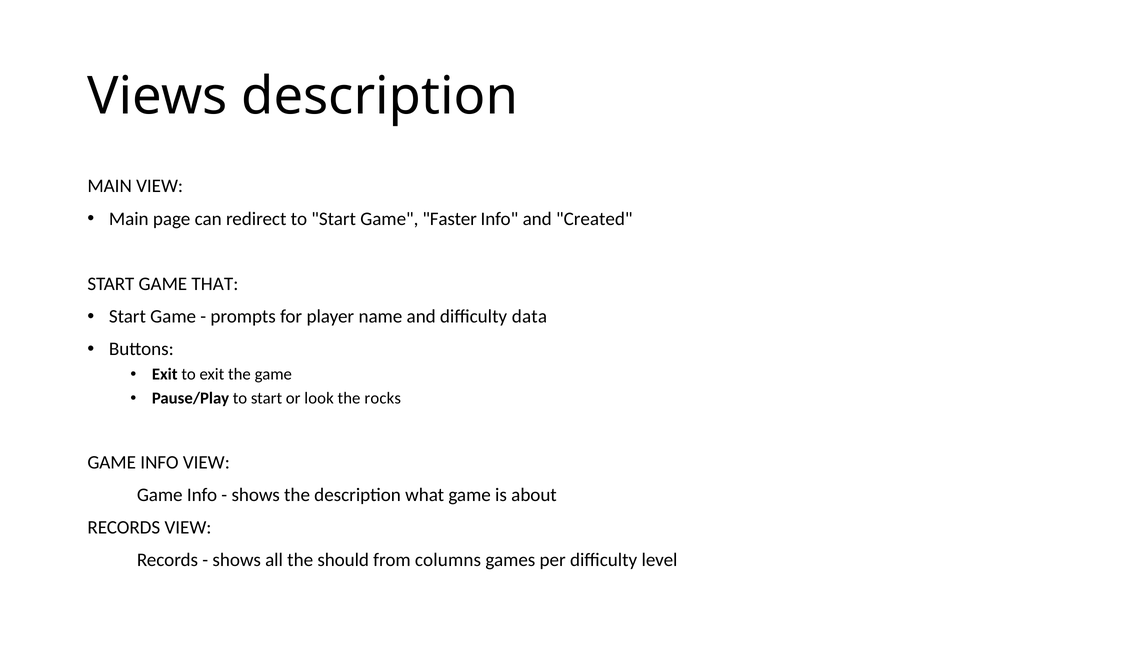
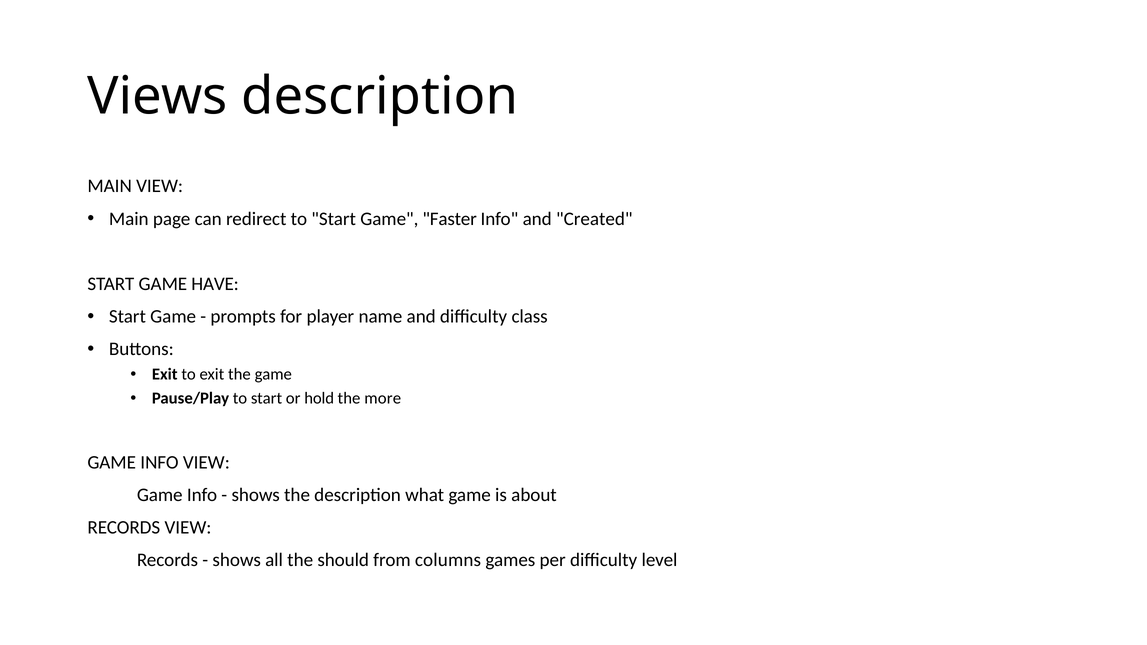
THAT: THAT -> HAVE (215, 284)
data: data -> class (530, 317)
look: look -> hold (319, 399)
rocks: rocks -> more (383, 399)
